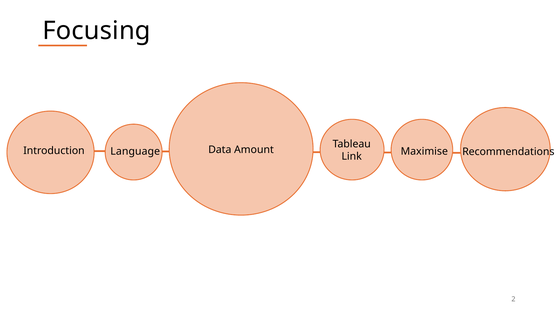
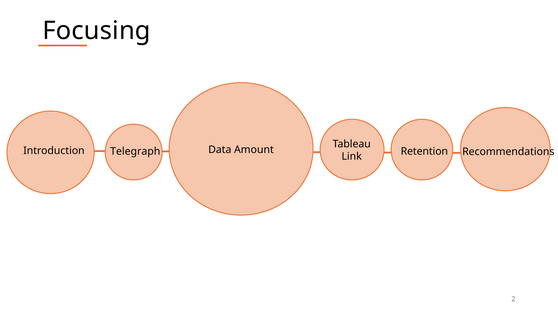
Language: Language -> Telegraph (135, 151)
Maximise: Maximise -> Retention (424, 151)
